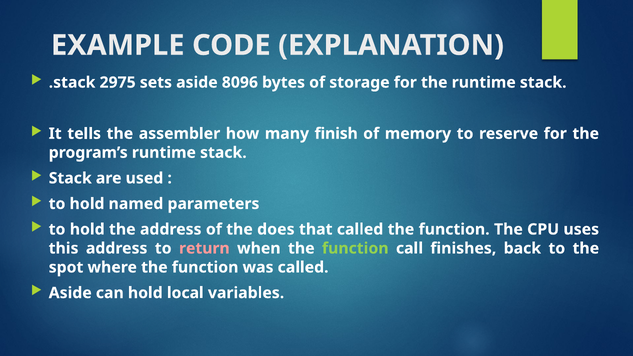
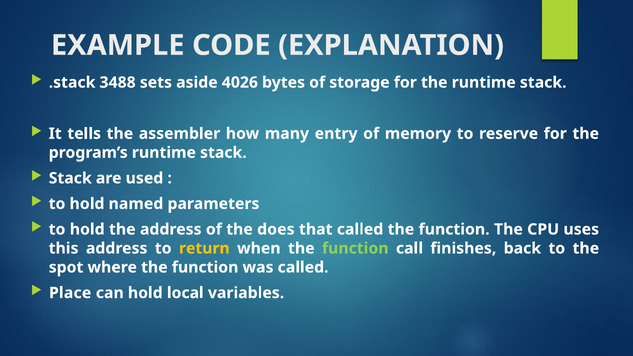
2975: 2975 -> 3488 (118, 82)
8096: 8096 -> 4026 (240, 82)
finish: finish -> entry (336, 134)
return colour: pink -> yellow (204, 248)
Aside: Aside -> Place (70, 293)
